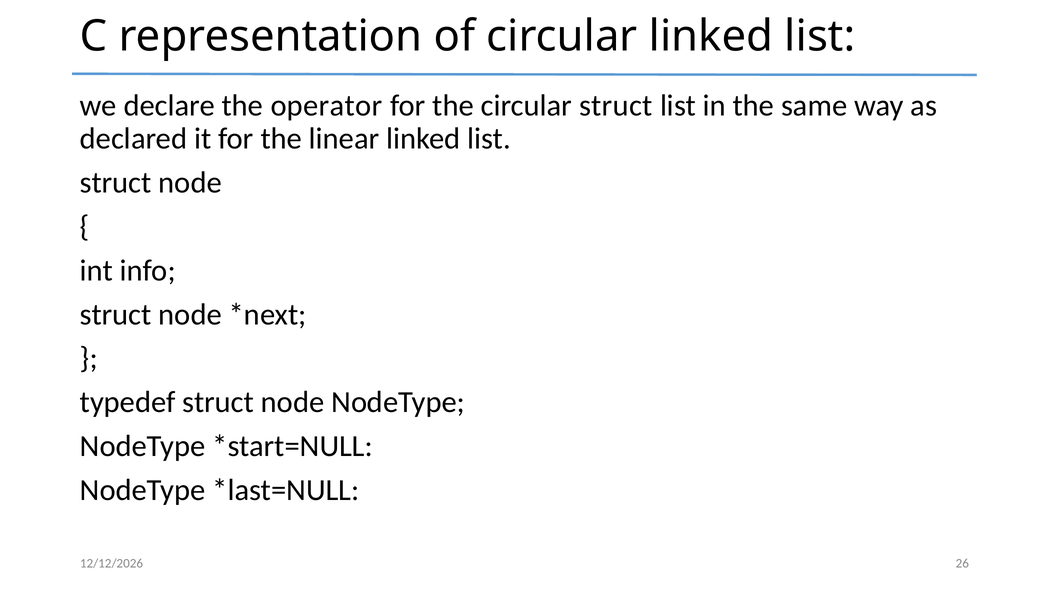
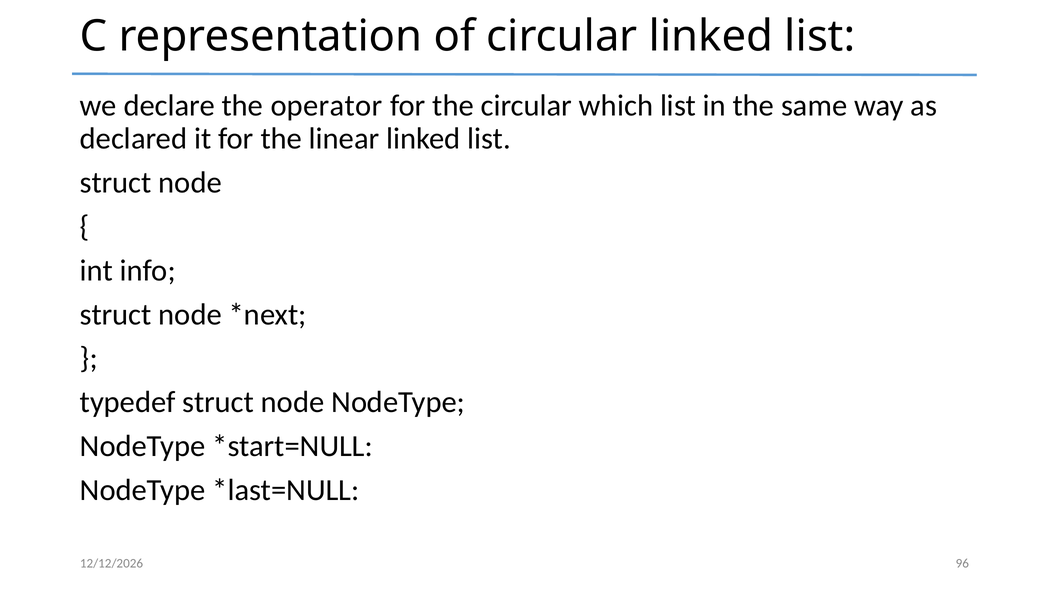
circular struct: struct -> which (616, 106)
26: 26 -> 96 (962, 563)
